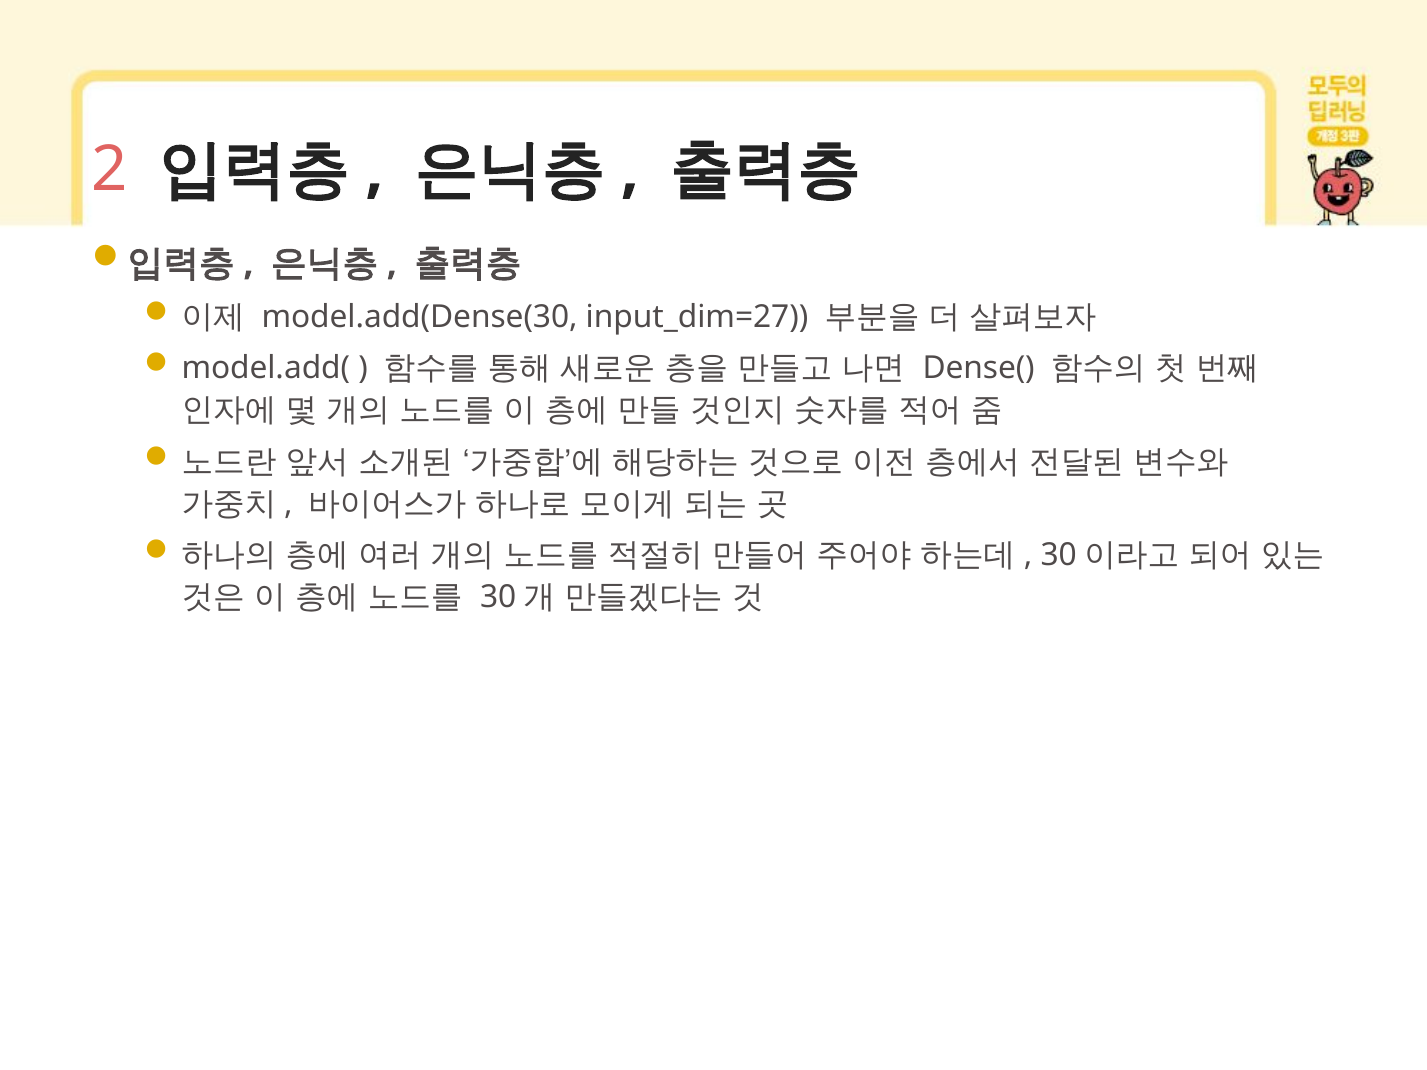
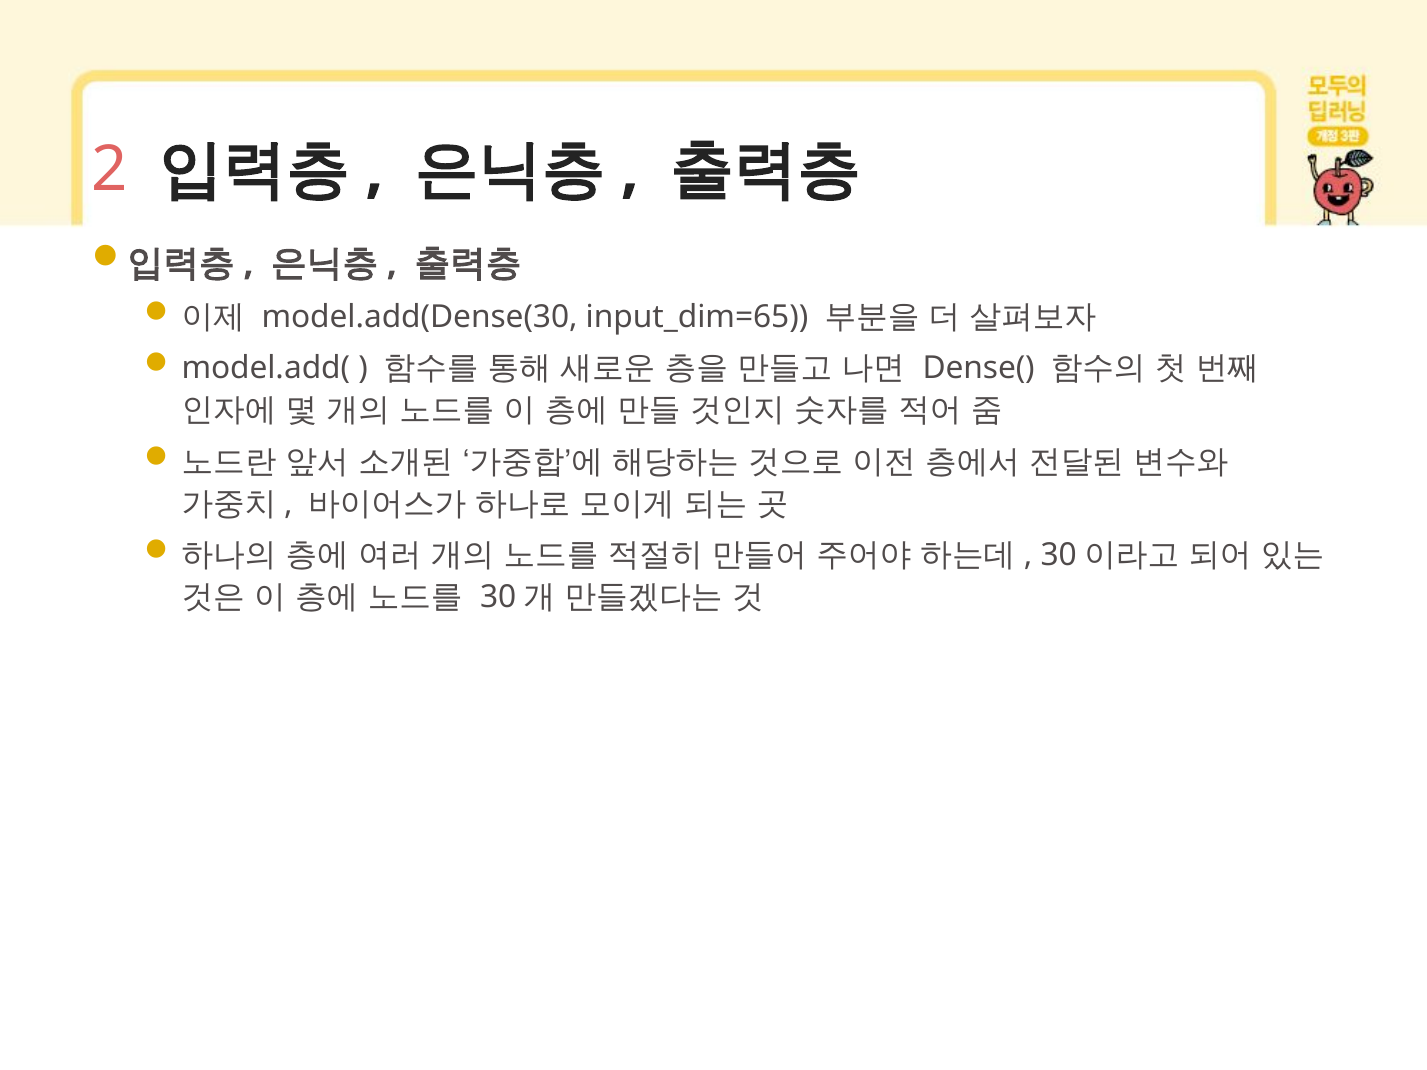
input_dim=27: input_dim=27 -> input_dim=65 (697, 317)
